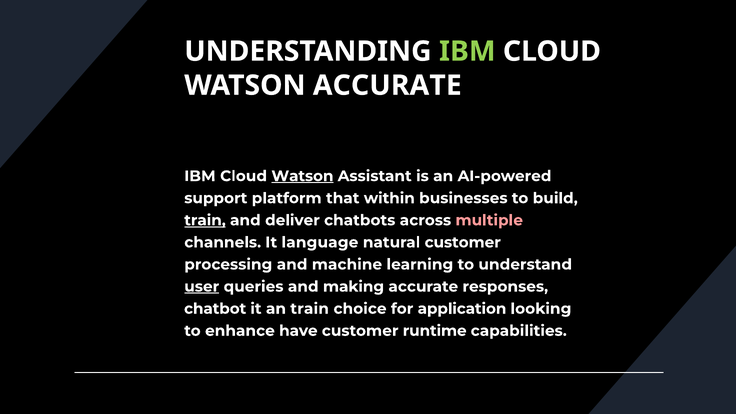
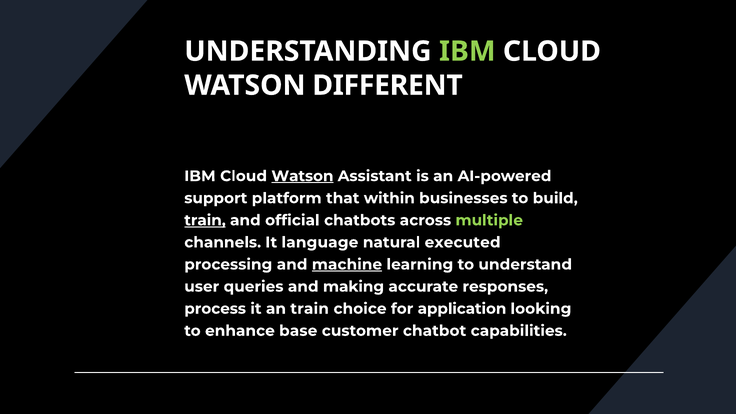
WATSON ACCURATE: ACCURATE -> DIFFERENT (388, 85)
deliver: deliver -> official (292, 220)
multiple colour: pink -> light green (489, 220)
natural customer: customer -> executed (463, 242)
machine underline: none -> present (347, 265)
user underline: present -> none (202, 287)
chatbot: chatbot -> process (215, 309)
have: have -> base (298, 331)
runtime: runtime -> chatbot (435, 331)
